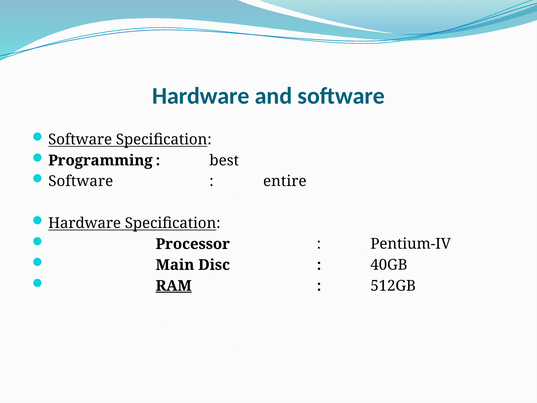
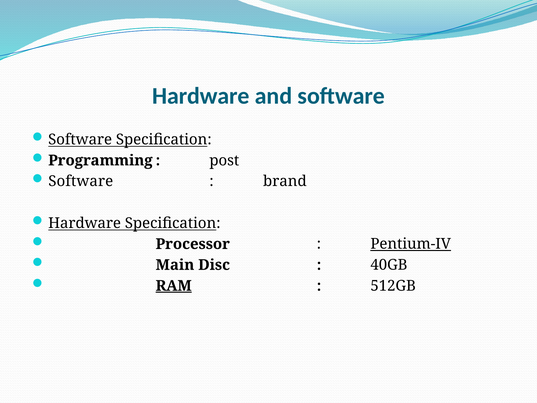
best: best -> post (224, 160)
entire: entire -> brand (285, 181)
Pentium-IV underline: none -> present (411, 244)
